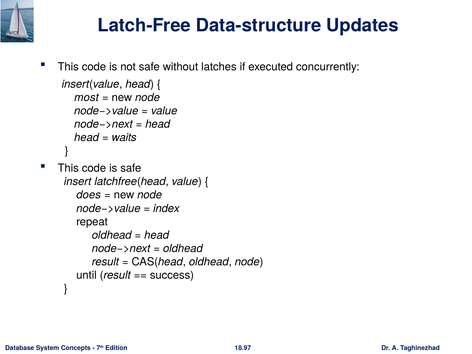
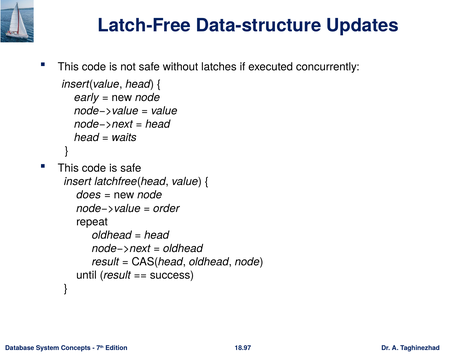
most: most -> early (86, 97)
index: index -> order (166, 208)
